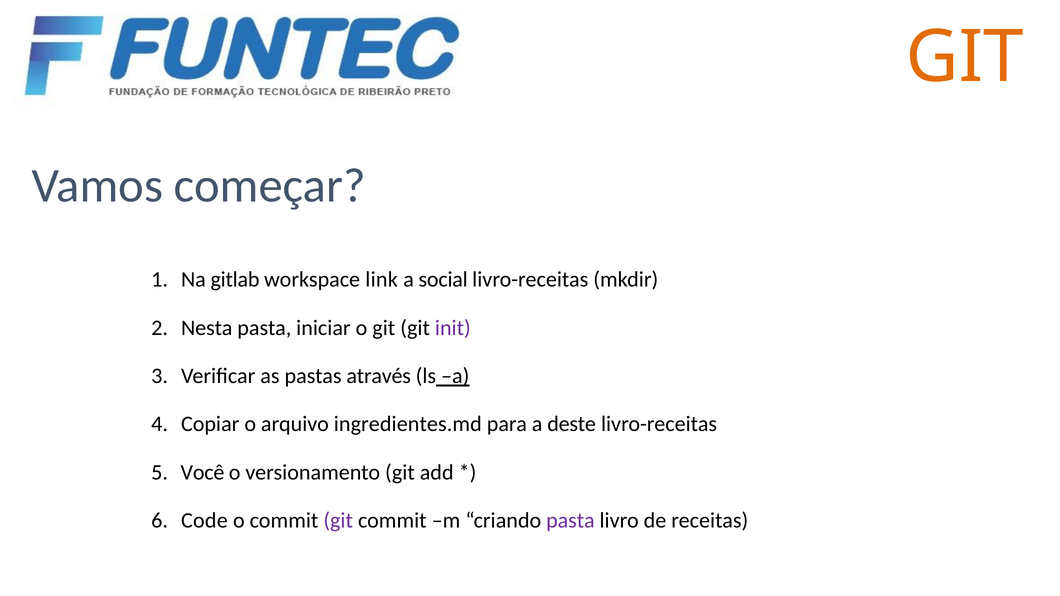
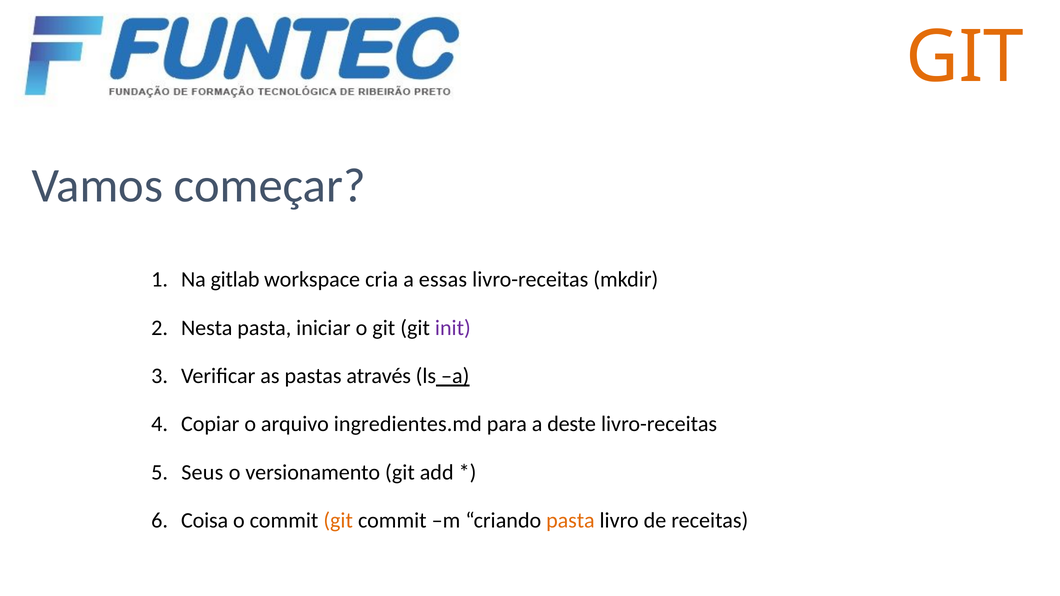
link: link -> cria (382, 280)
social: social -> essas (443, 280)
Você: Você -> Seus (202, 473)
Code: Code -> Coisa (205, 521)
git colour: purple -> orange (338, 521)
pasta colour: purple -> orange (570, 521)
